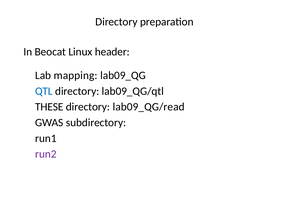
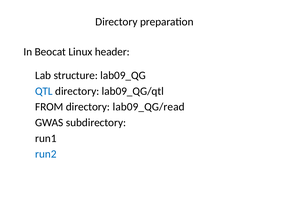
mapping: mapping -> structure (76, 75)
THESE: THESE -> FROM (49, 107)
run2 colour: purple -> blue (46, 154)
